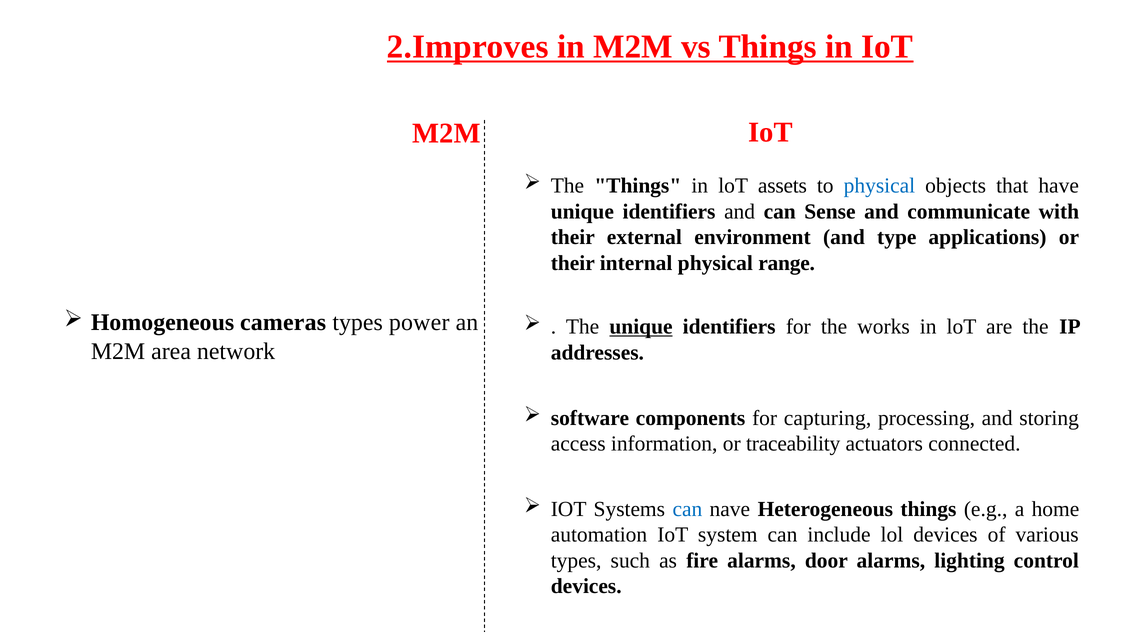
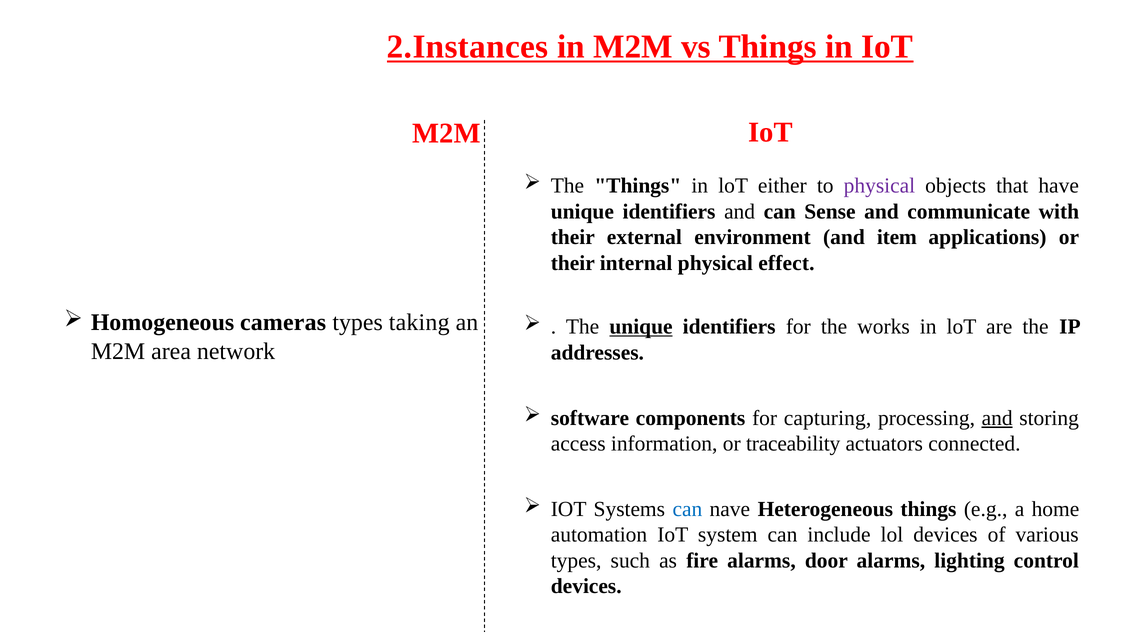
2.Improves: 2.Improves -> 2.Instances (468, 47)
assets: assets -> either (782, 186)
physical colour: blue -> purple (879, 186)
type: type -> item (897, 237)
range: range -> effect (786, 263)
power: power -> taking (419, 323)
and underline: none -> present (997, 418)
